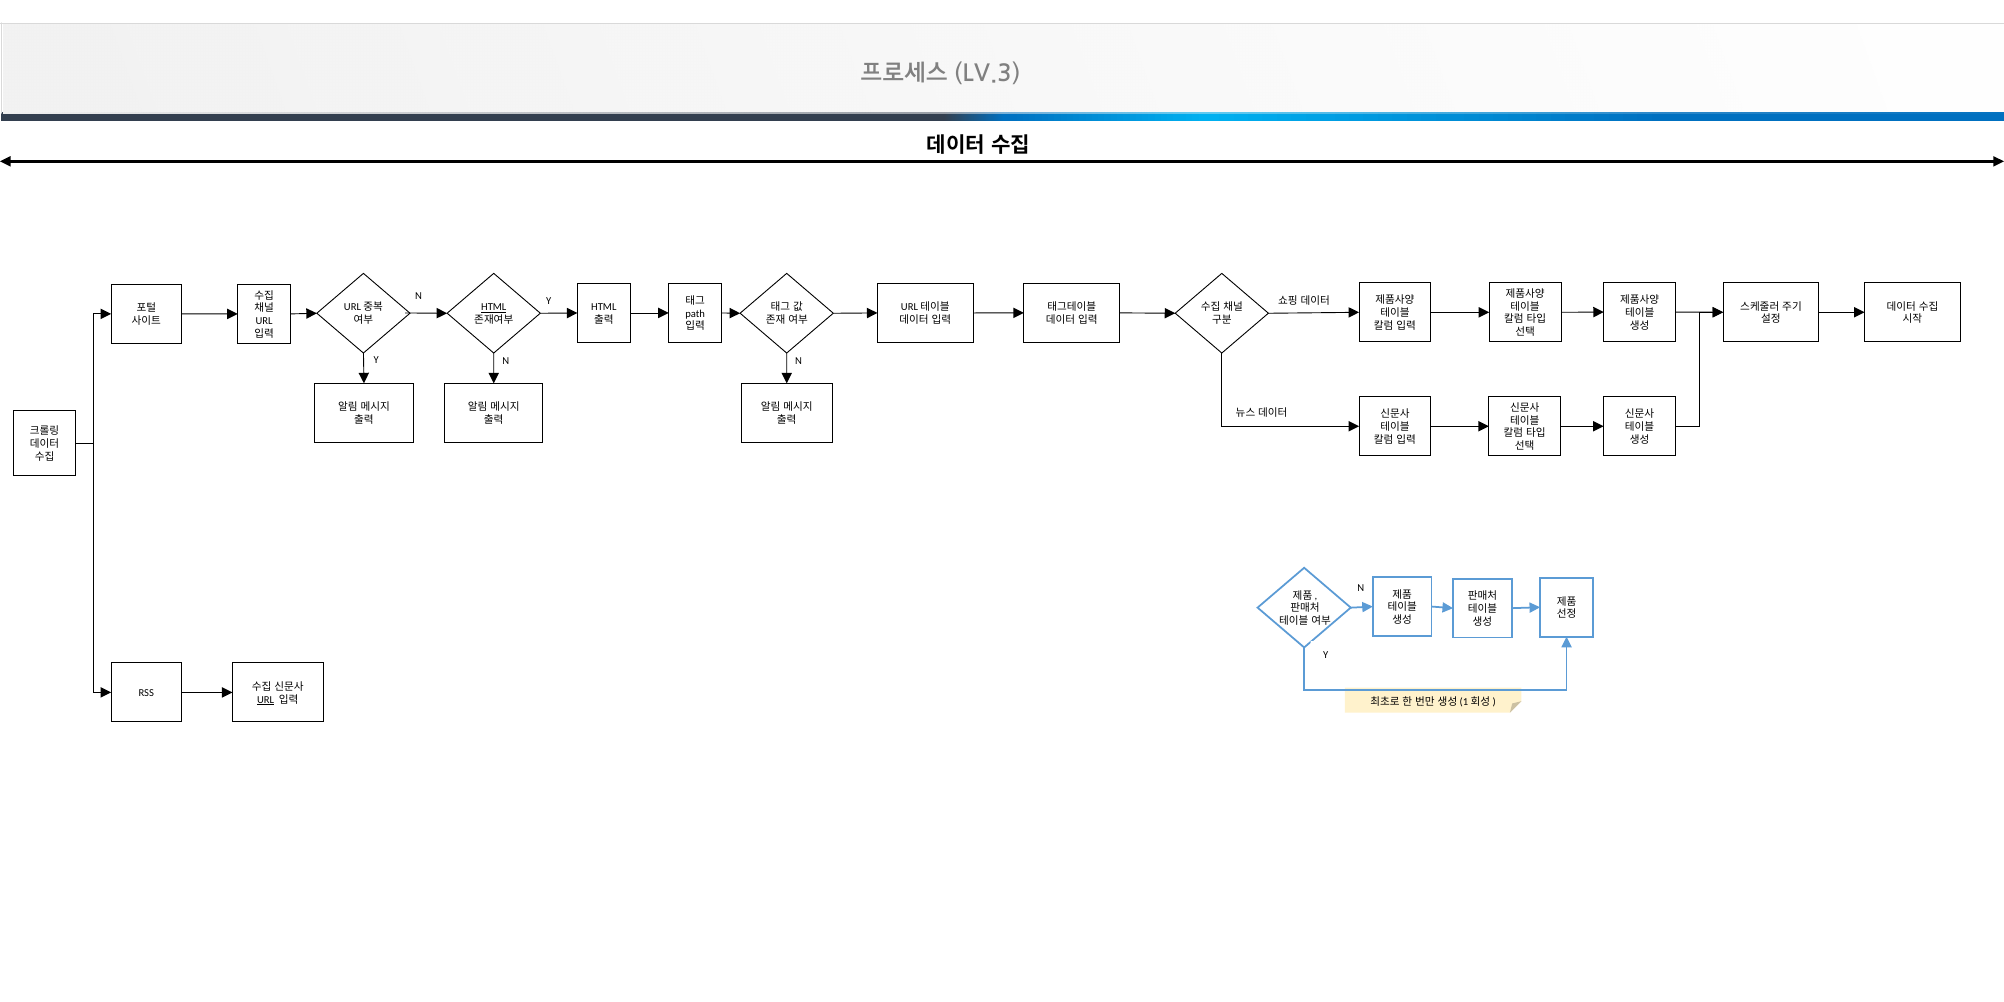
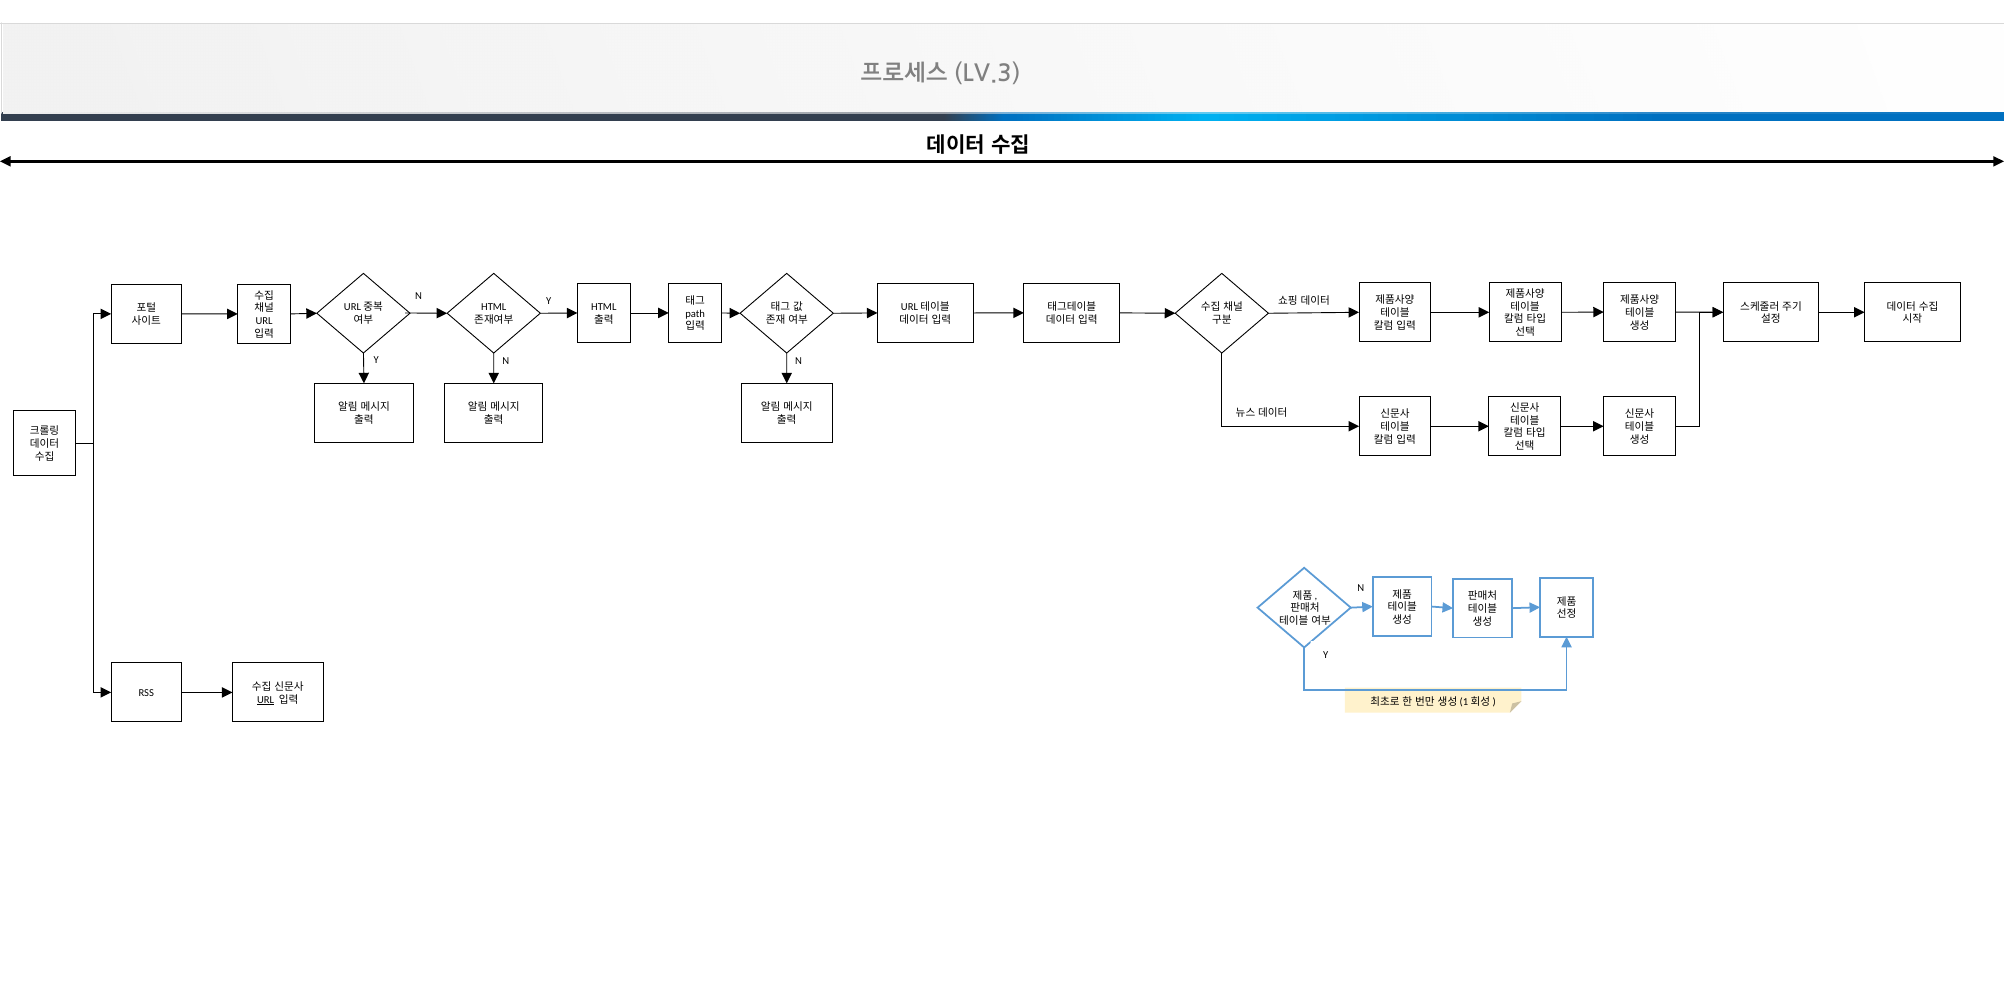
HTML underline: present -> none (494, 307)
